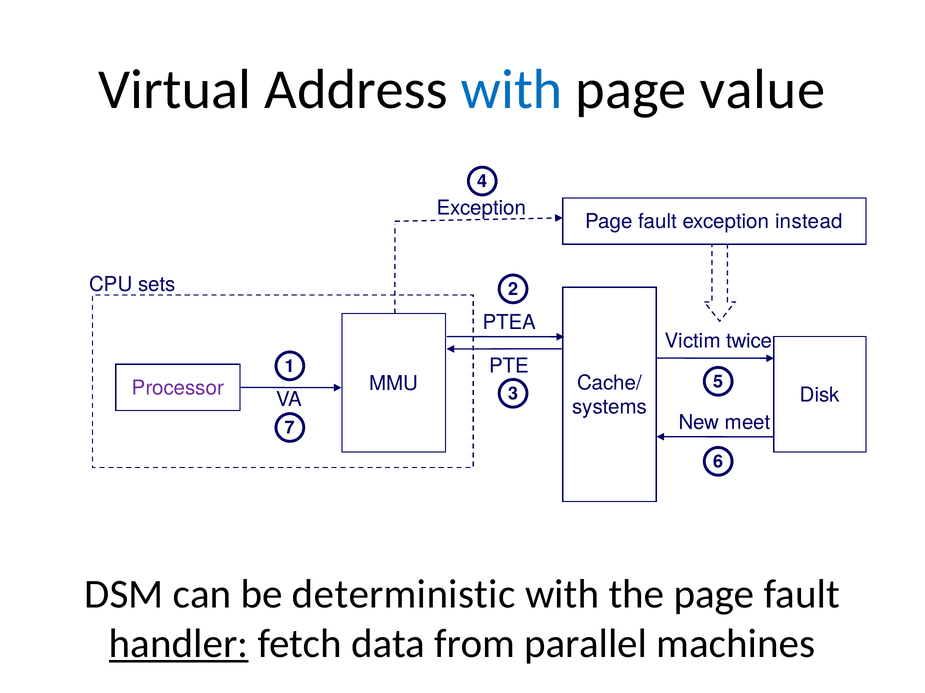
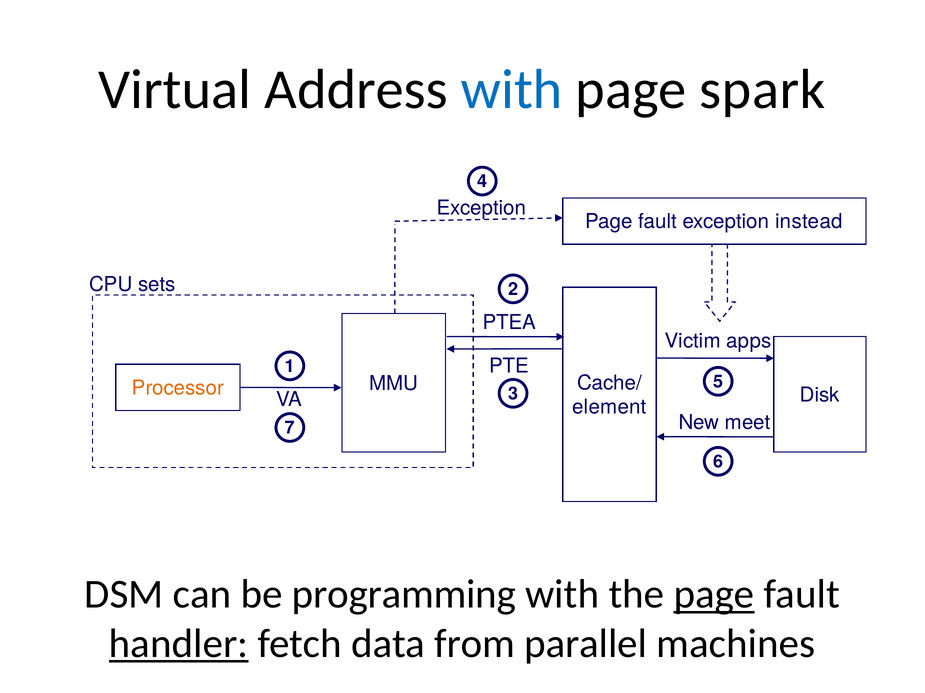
value: value -> spark (762, 90)
twice: twice -> apps (749, 341)
Processor colour: purple -> orange (178, 388)
systems: systems -> element (609, 407)
deterministic: deterministic -> programming (404, 595)
page underline: none -> present (714, 595)
